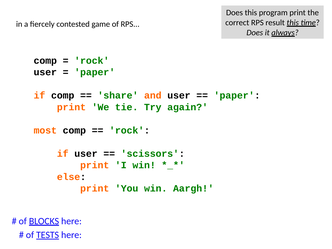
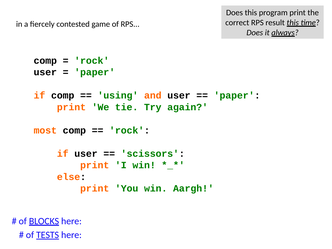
share: share -> using (118, 96)
